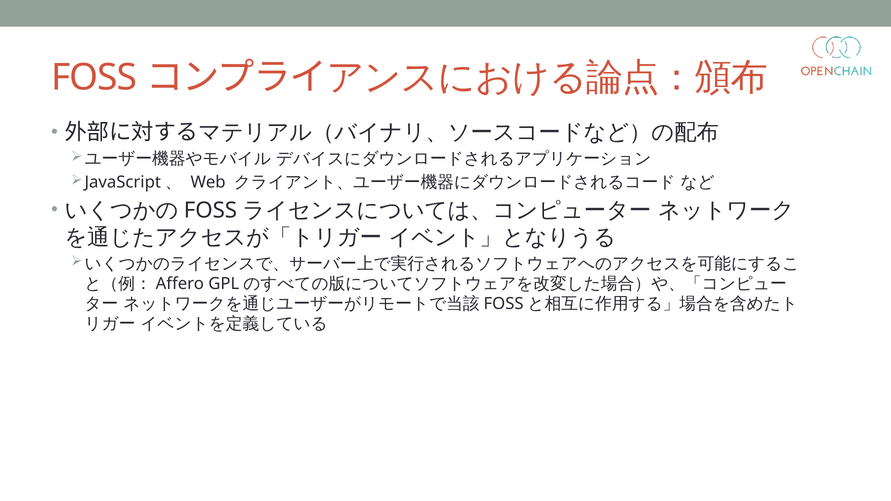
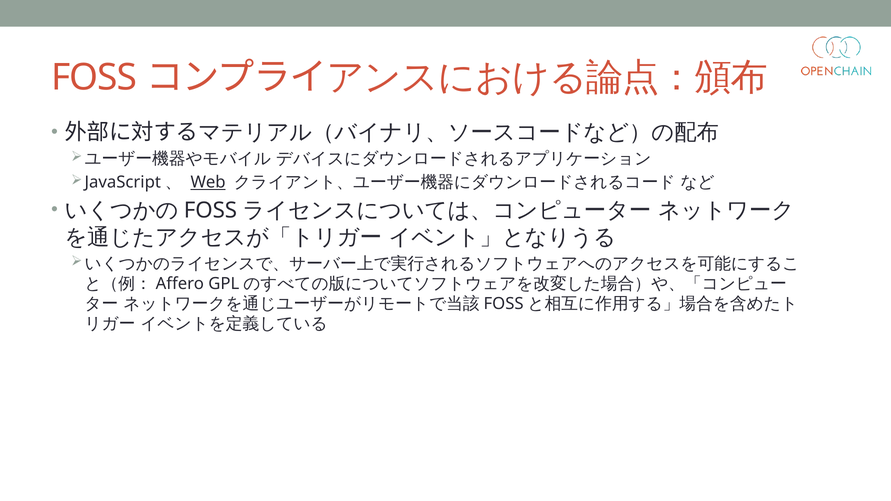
Web underline: none -> present (208, 182)
